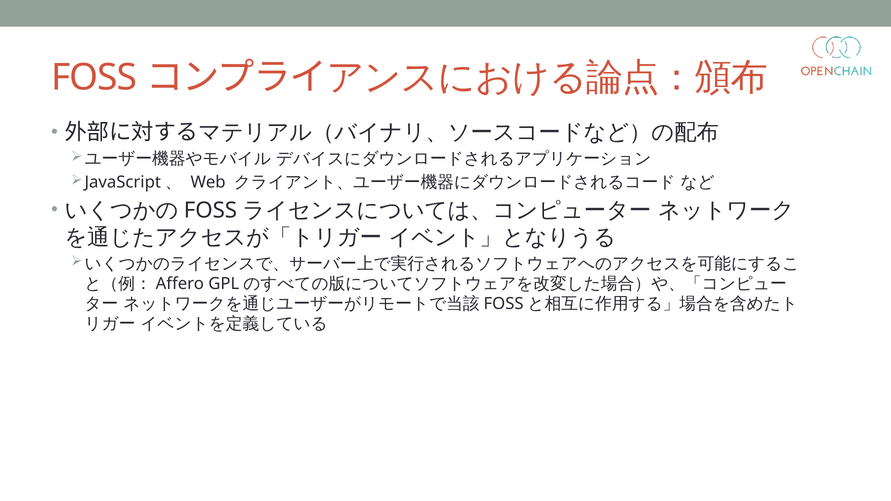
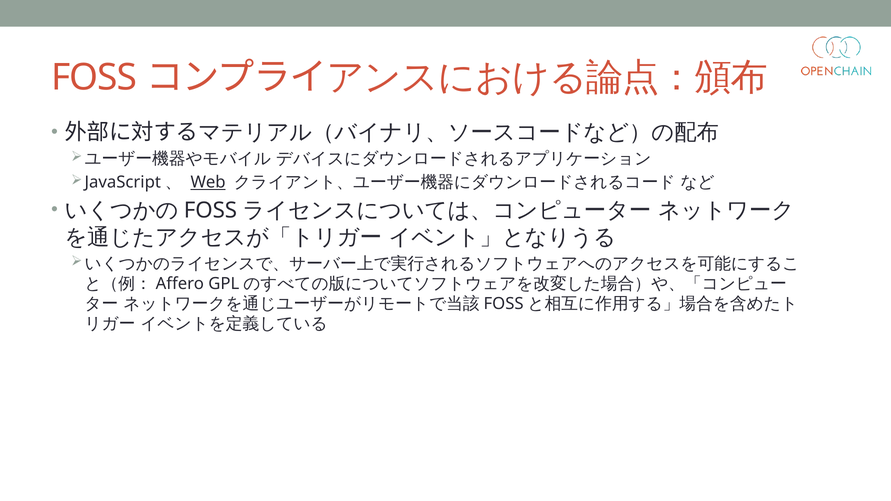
Web underline: none -> present (208, 182)
